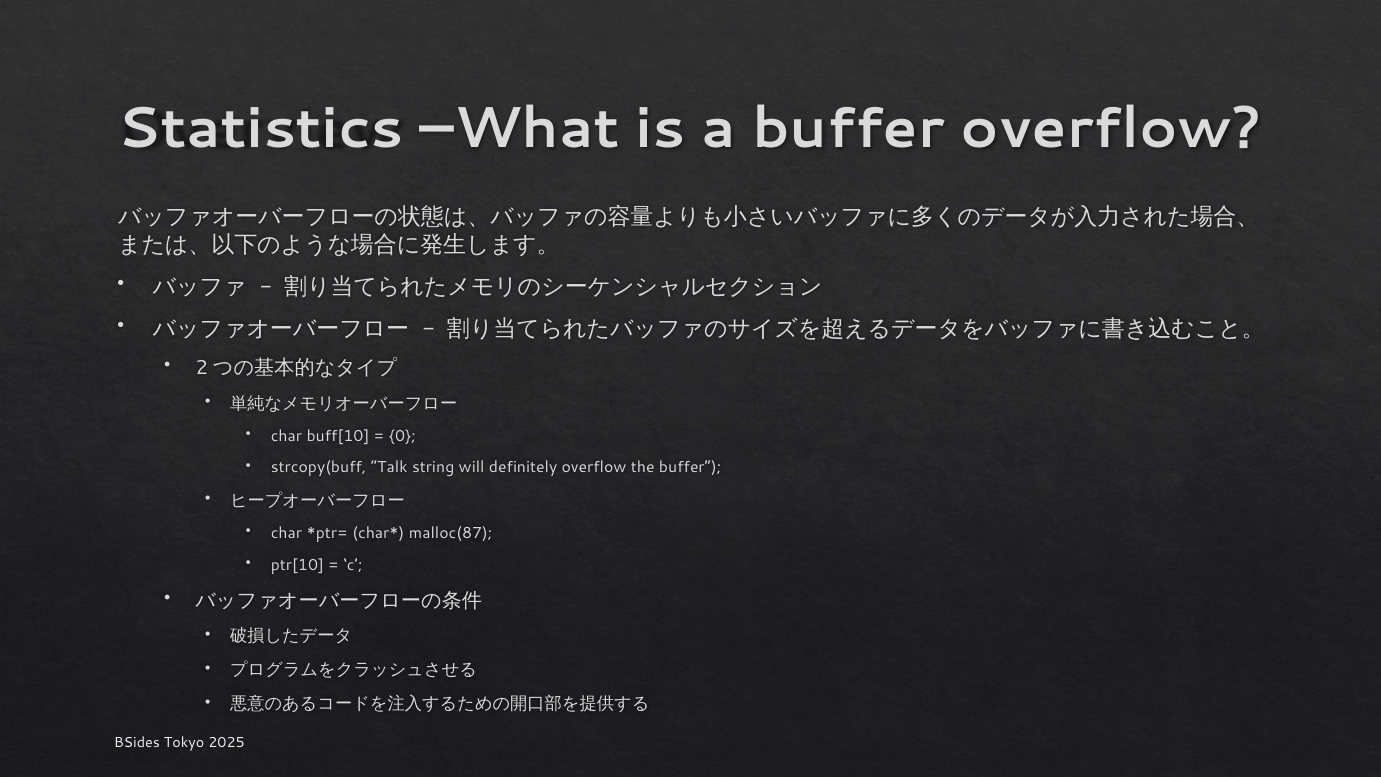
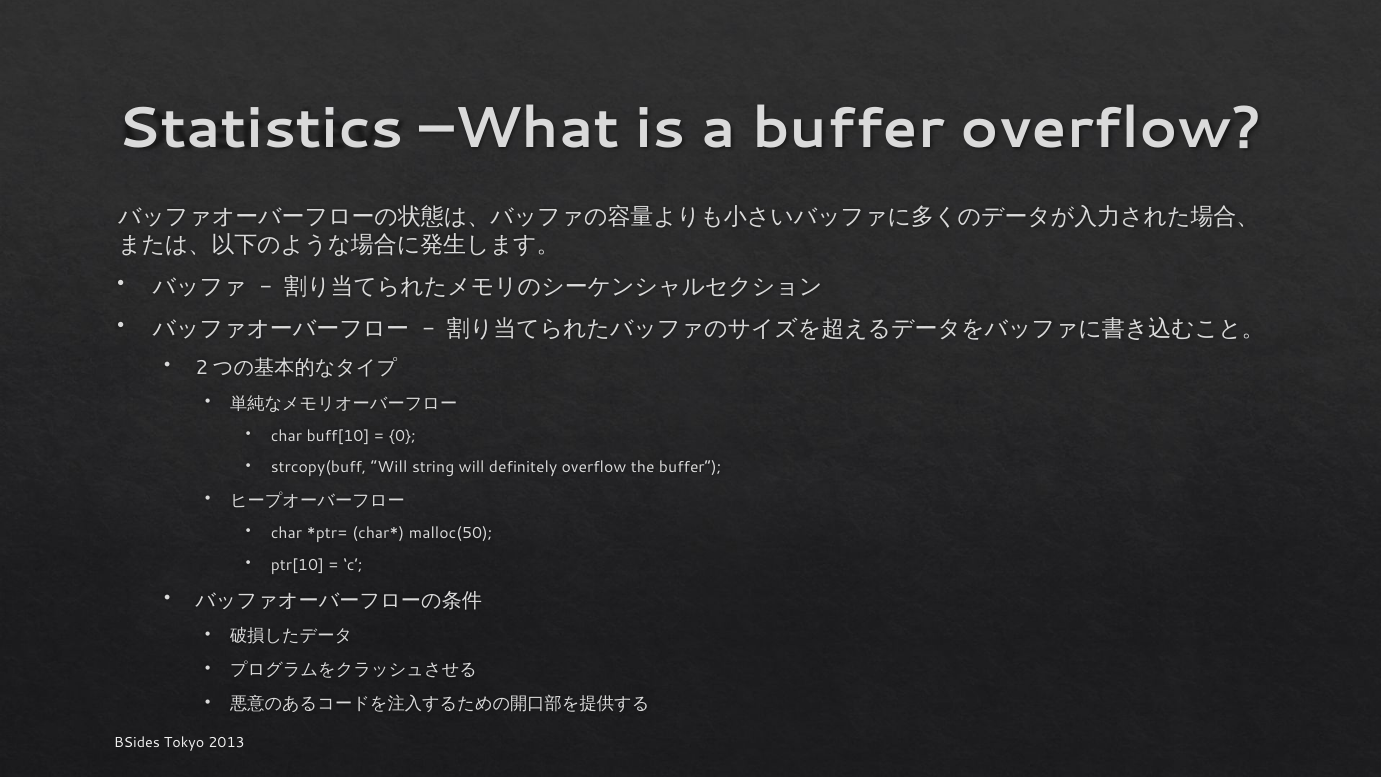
strcopy(buff Talk: Talk -> Will (389, 468)
malloc(87: malloc(87 -> malloc(50 (451, 533)
2025: 2025 -> 2013 (227, 742)
